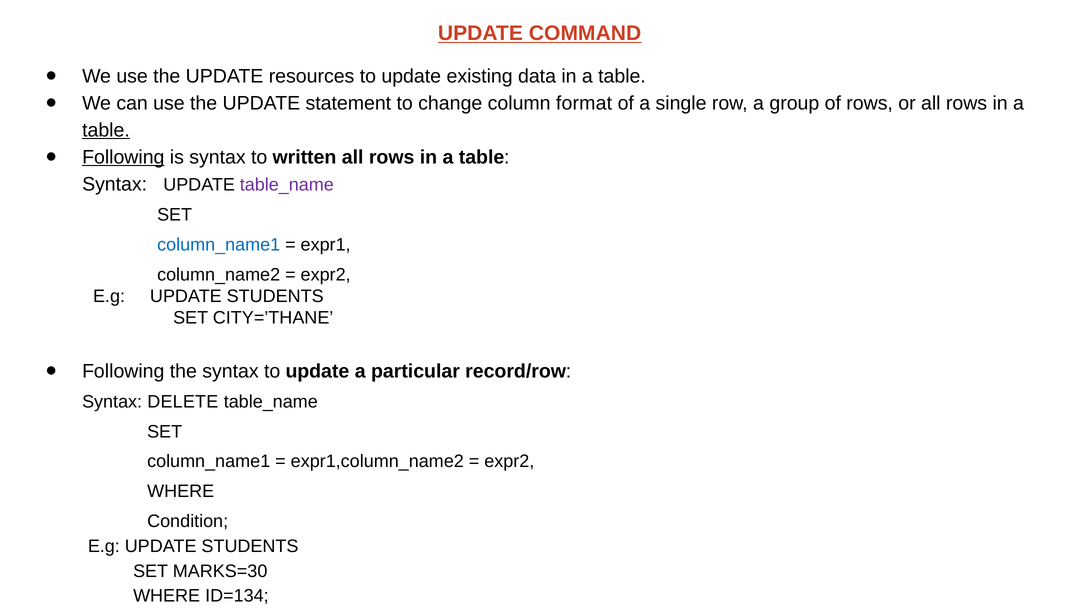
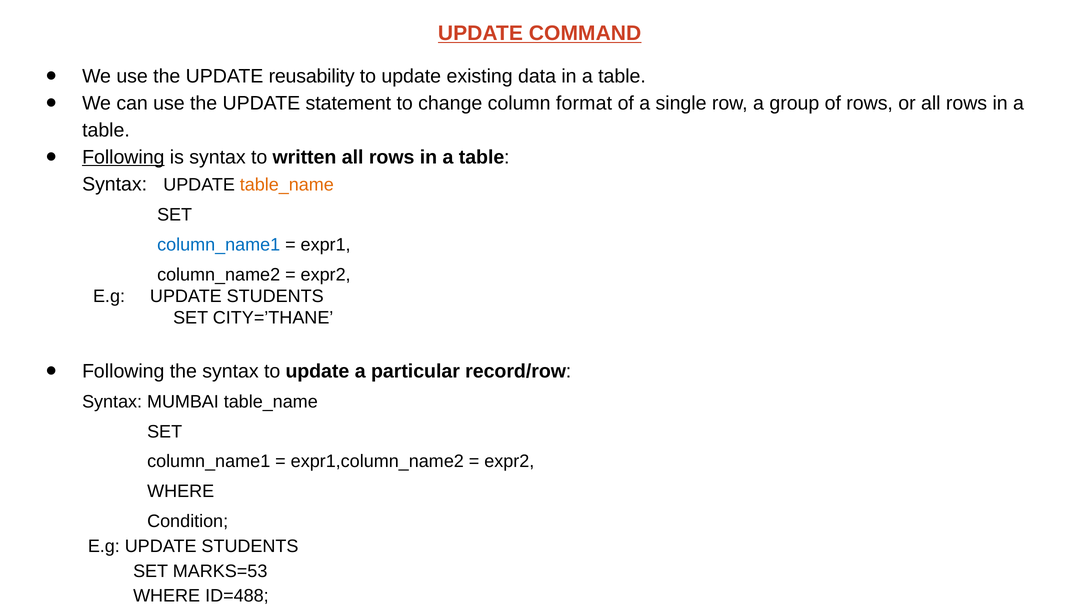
resources: resources -> reusability (312, 76)
table underline: present -> none (106, 130)
table_name colour: purple -> orange (287, 185)
DELETE: DELETE -> MUMBAI (183, 402)
MARKS=30: MARKS=30 -> MARKS=53 (220, 571)
ID=134: ID=134 -> ID=488 (237, 596)
